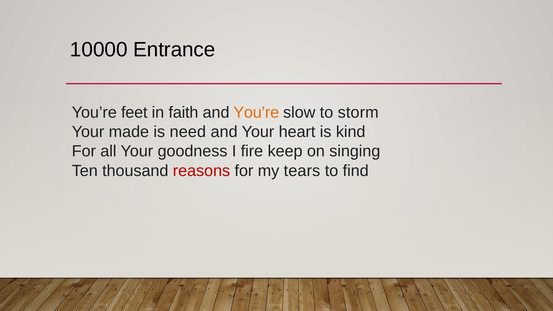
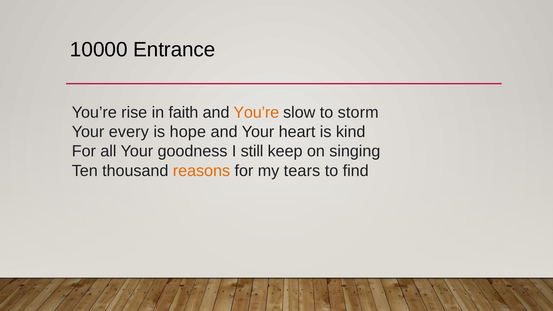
feet: feet -> rise (134, 113)
made: made -> every (129, 132)
need: need -> hope (188, 132)
fire: fire -> still (252, 151)
reasons colour: red -> orange (201, 171)
